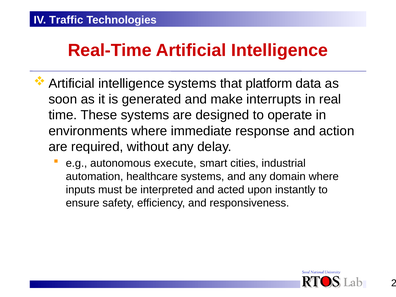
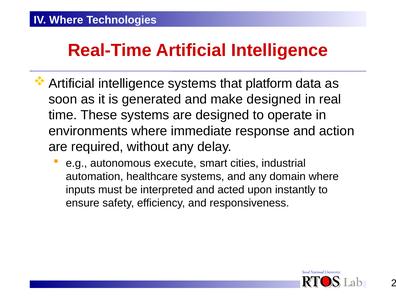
IV Traffic: Traffic -> Where (66, 20)
make interrupts: interrupts -> designed (274, 99)
